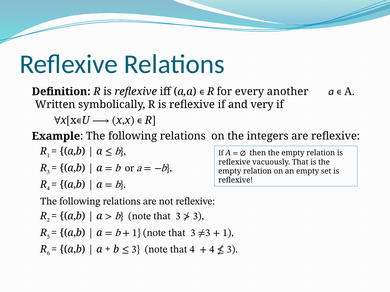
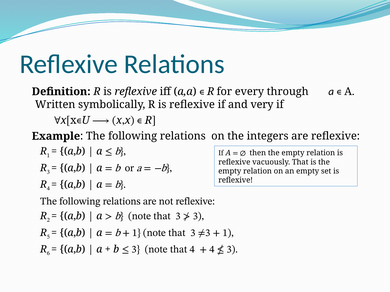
another: another -> through (288, 92)
